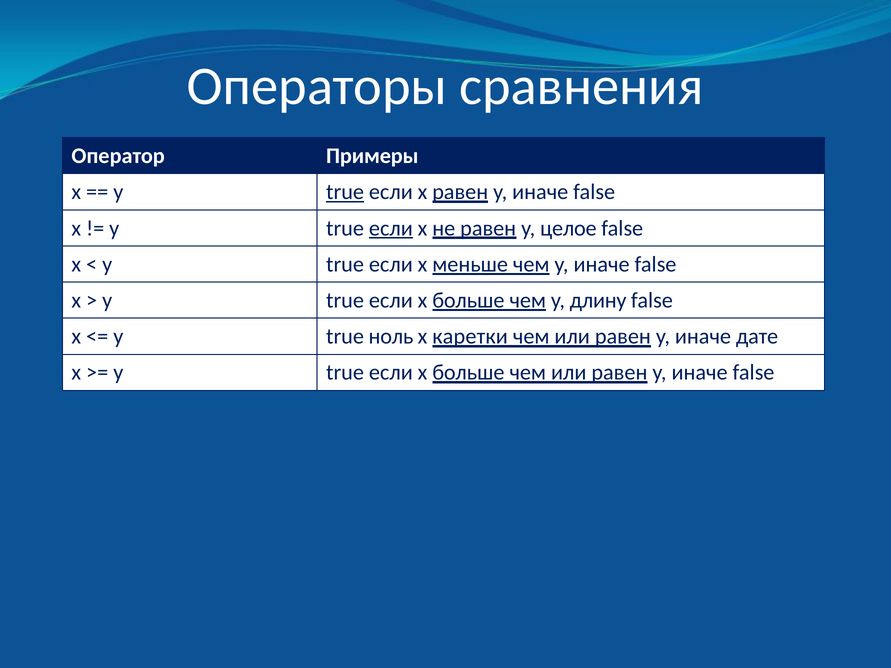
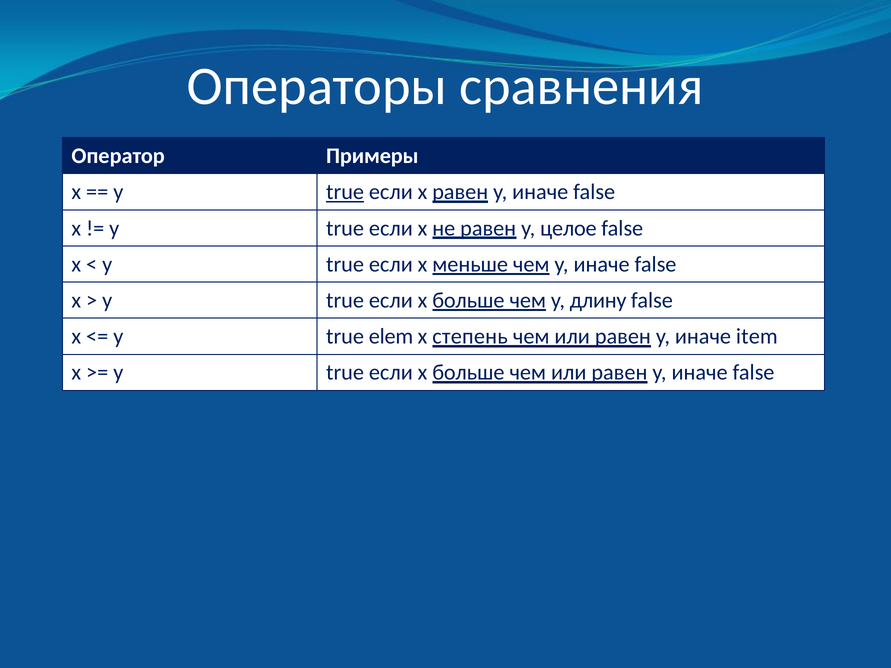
если underline: present -> none (391, 228)
ноль: ноль -> elem (391, 337)
каретки: каретки -> степень (470, 337)
дате: дате -> item (757, 337)
